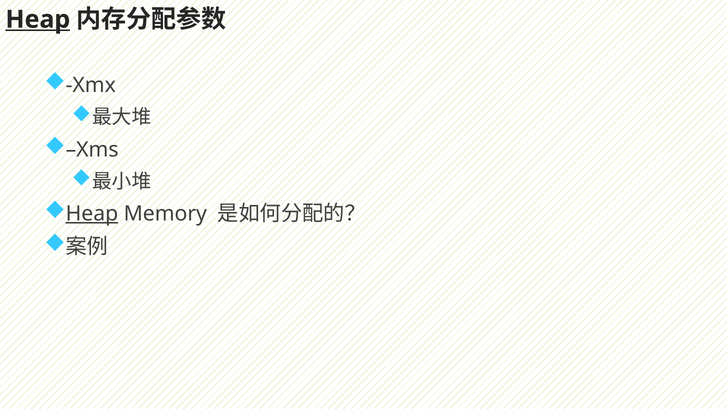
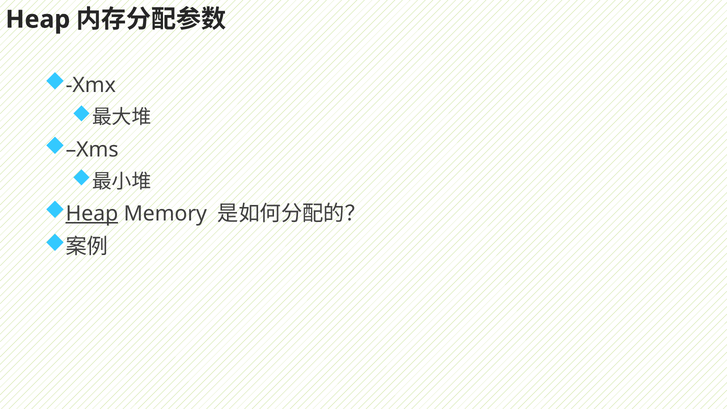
Heap underline: present -> none (38, 19)
